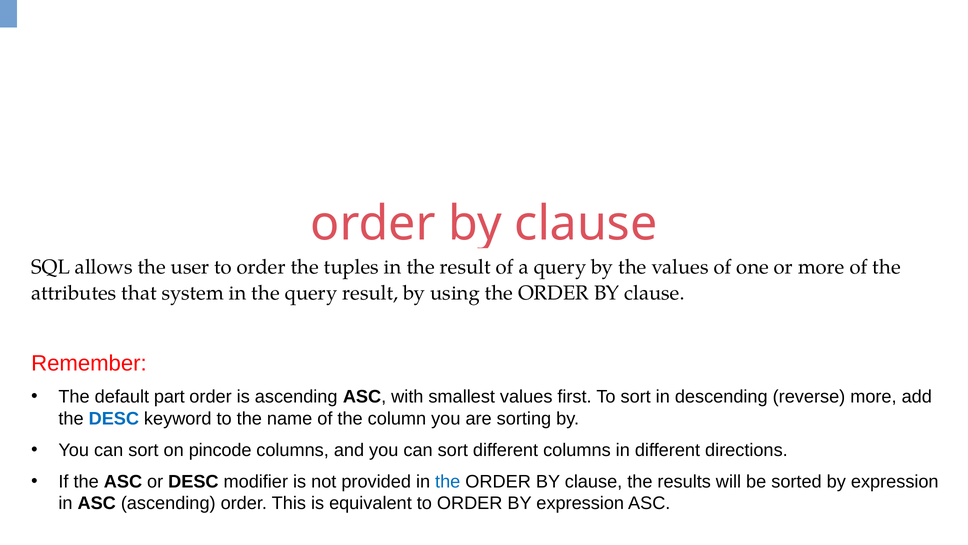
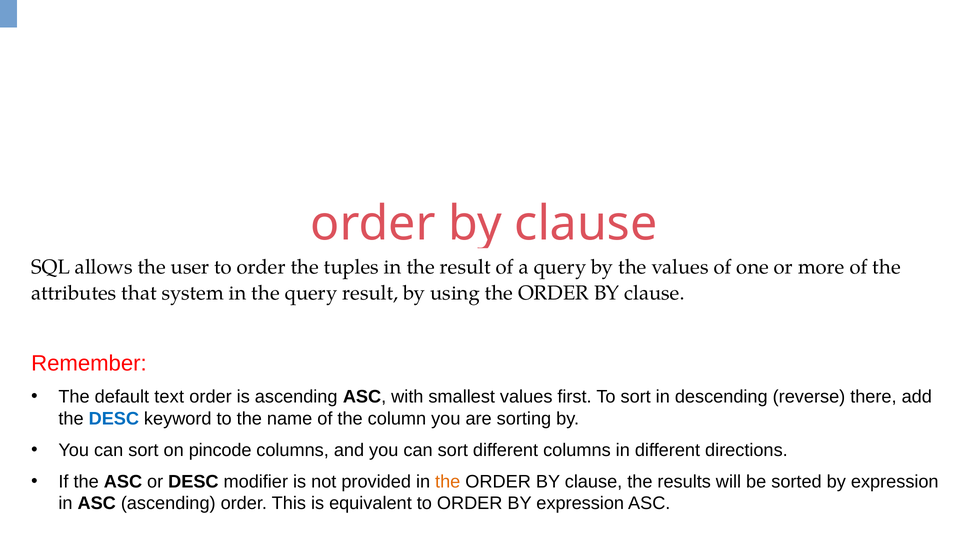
part: part -> text (169, 397)
reverse more: more -> there (873, 397)
the colour: blue -> orange (448, 481)
